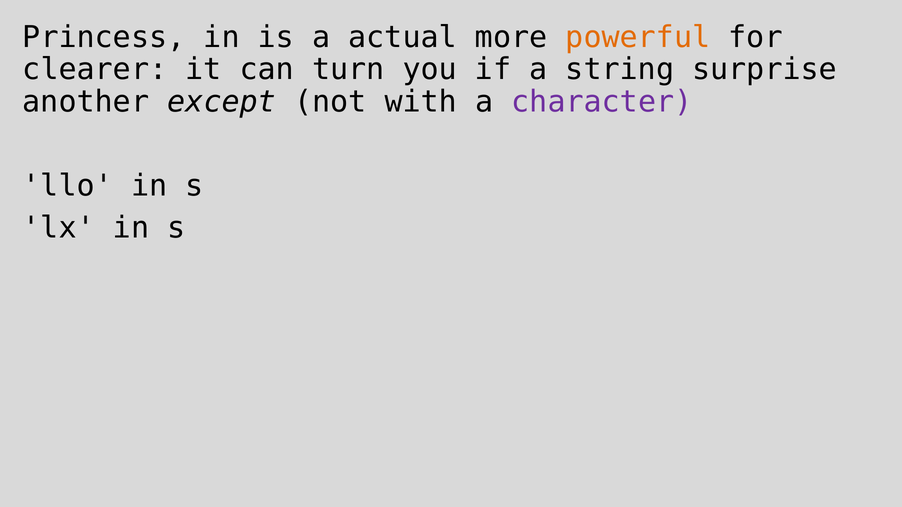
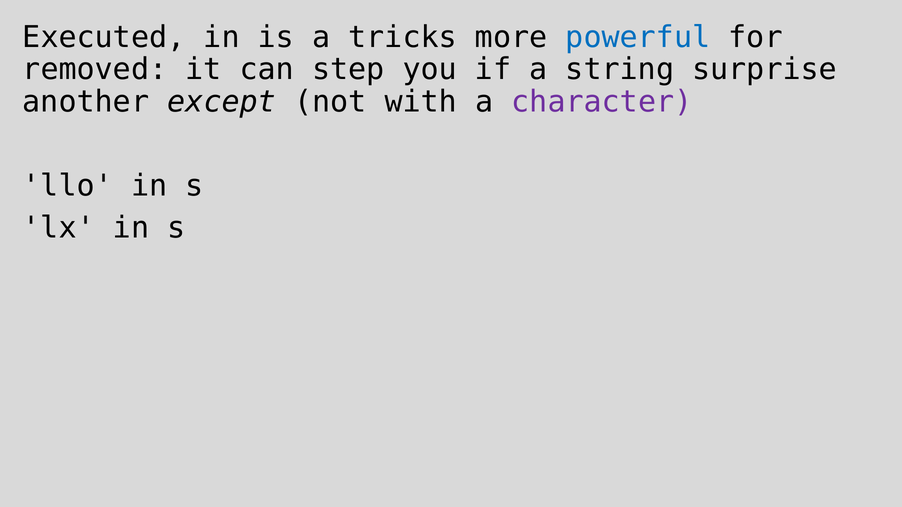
Princess: Princess -> Executed (104, 37)
actual: actual -> tricks (403, 37)
powerful colour: orange -> blue (638, 37)
clearer: clearer -> removed (95, 70)
turn: turn -> step (348, 70)
